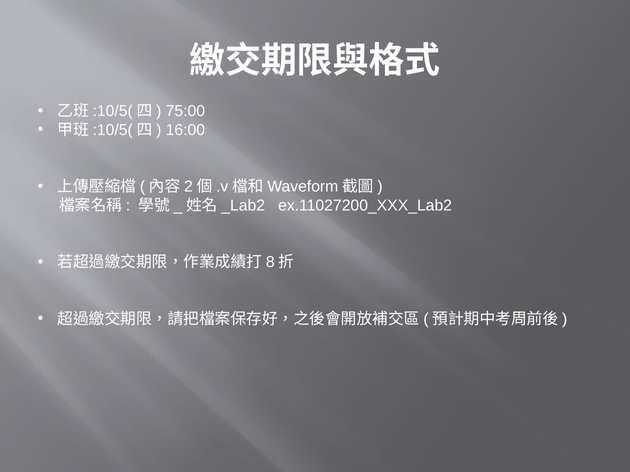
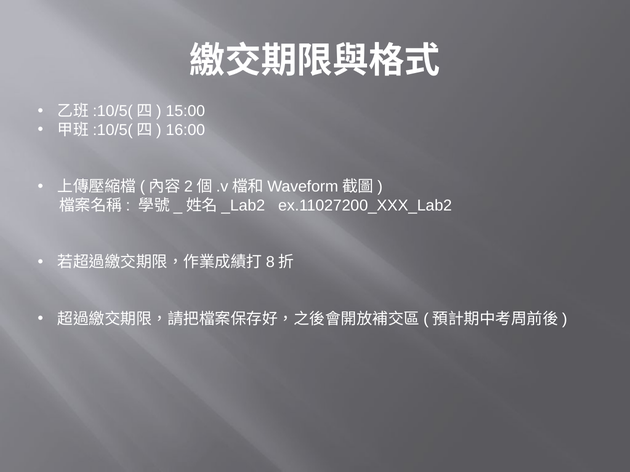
75:00: 75:00 -> 15:00 (185, 111)
